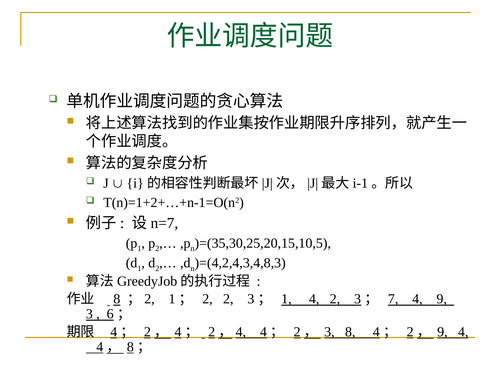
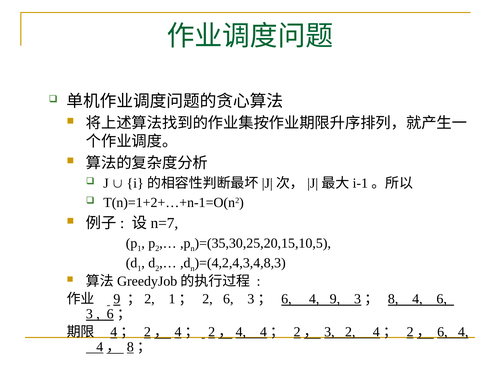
8: 8 -> 9 (117, 299)
2 2: 2 -> 6 (228, 299)
3； 1: 1 -> 6 (286, 299)
4 2: 2 -> 9 (335, 299)
7: 7 -> 8 (393, 299)
4 9: 9 -> 6 (442, 299)
3 8: 8 -> 2 (350, 332)
2， 9: 9 -> 6 (442, 332)
